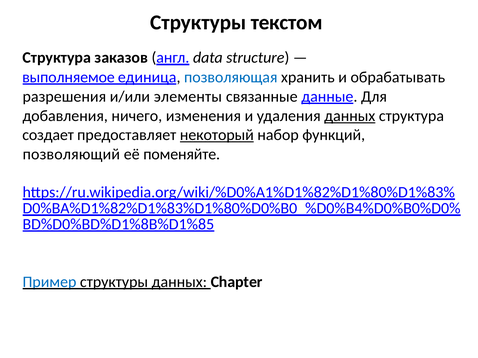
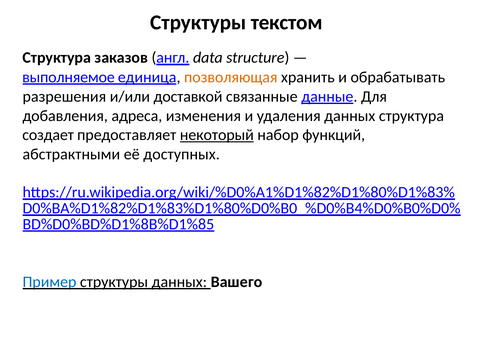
позволяющая colour: blue -> orange (231, 77)
элементы: элементы -> доставкой (188, 97)
ничего: ничего -> адреса (137, 116)
данных underline: present -> none (350, 116)
позволяющий: позволяющий -> абстрактными (71, 154)
поменяйте: поменяйте -> доступных (182, 154)
Chapter: Chapter -> Вашего (237, 282)
